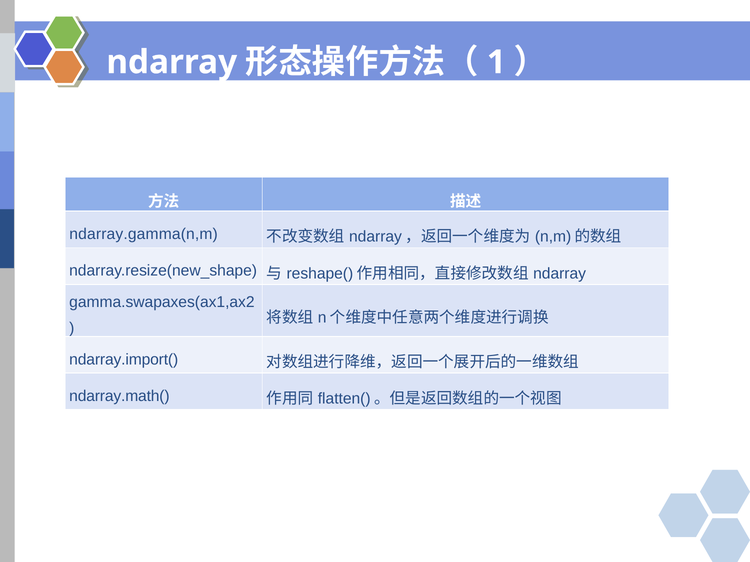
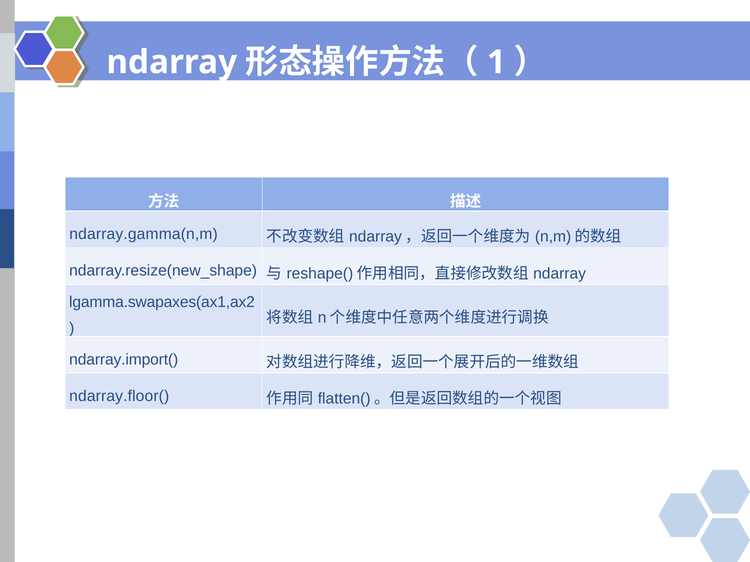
gamma.swapaxes(ax1,ax2: gamma.swapaxes(ax1,ax2 -> lgamma.swapaxes(ax1,ax2 (162, 302)
ndarray.math(: ndarray.math( -> ndarray.floor( (119, 396)
